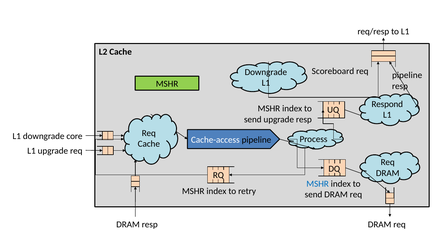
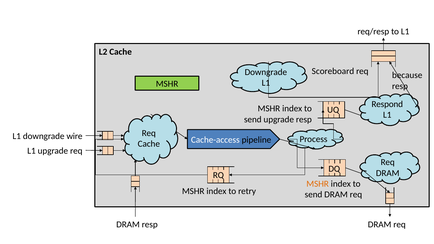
pipeline: pipeline -> because (407, 75)
core: core -> wire (74, 136)
MSHR colour: blue -> orange (318, 184)
